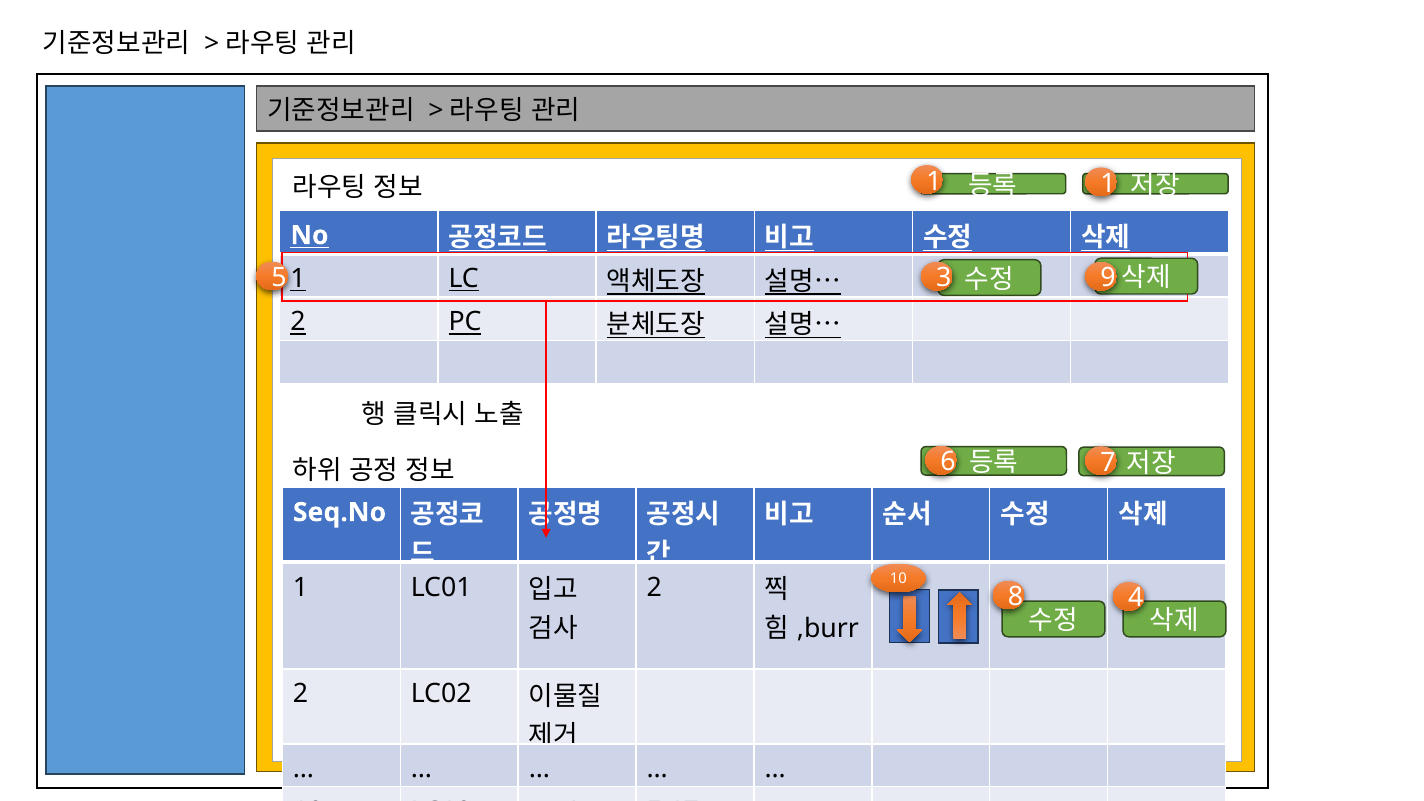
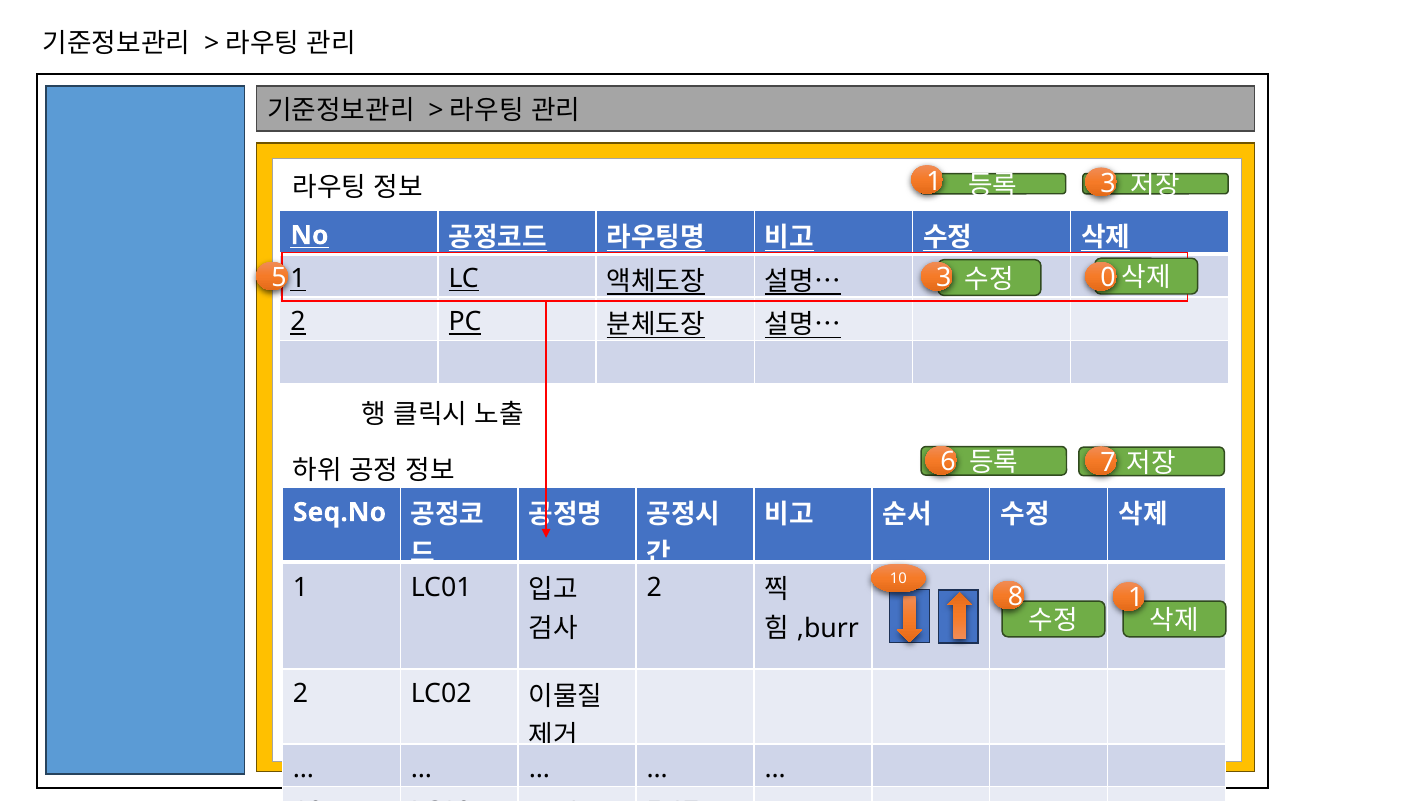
1 1: 1 -> 3 (1108, 184)
9: 9 -> 0 (1108, 278)
8 4: 4 -> 1 (1136, 598)
